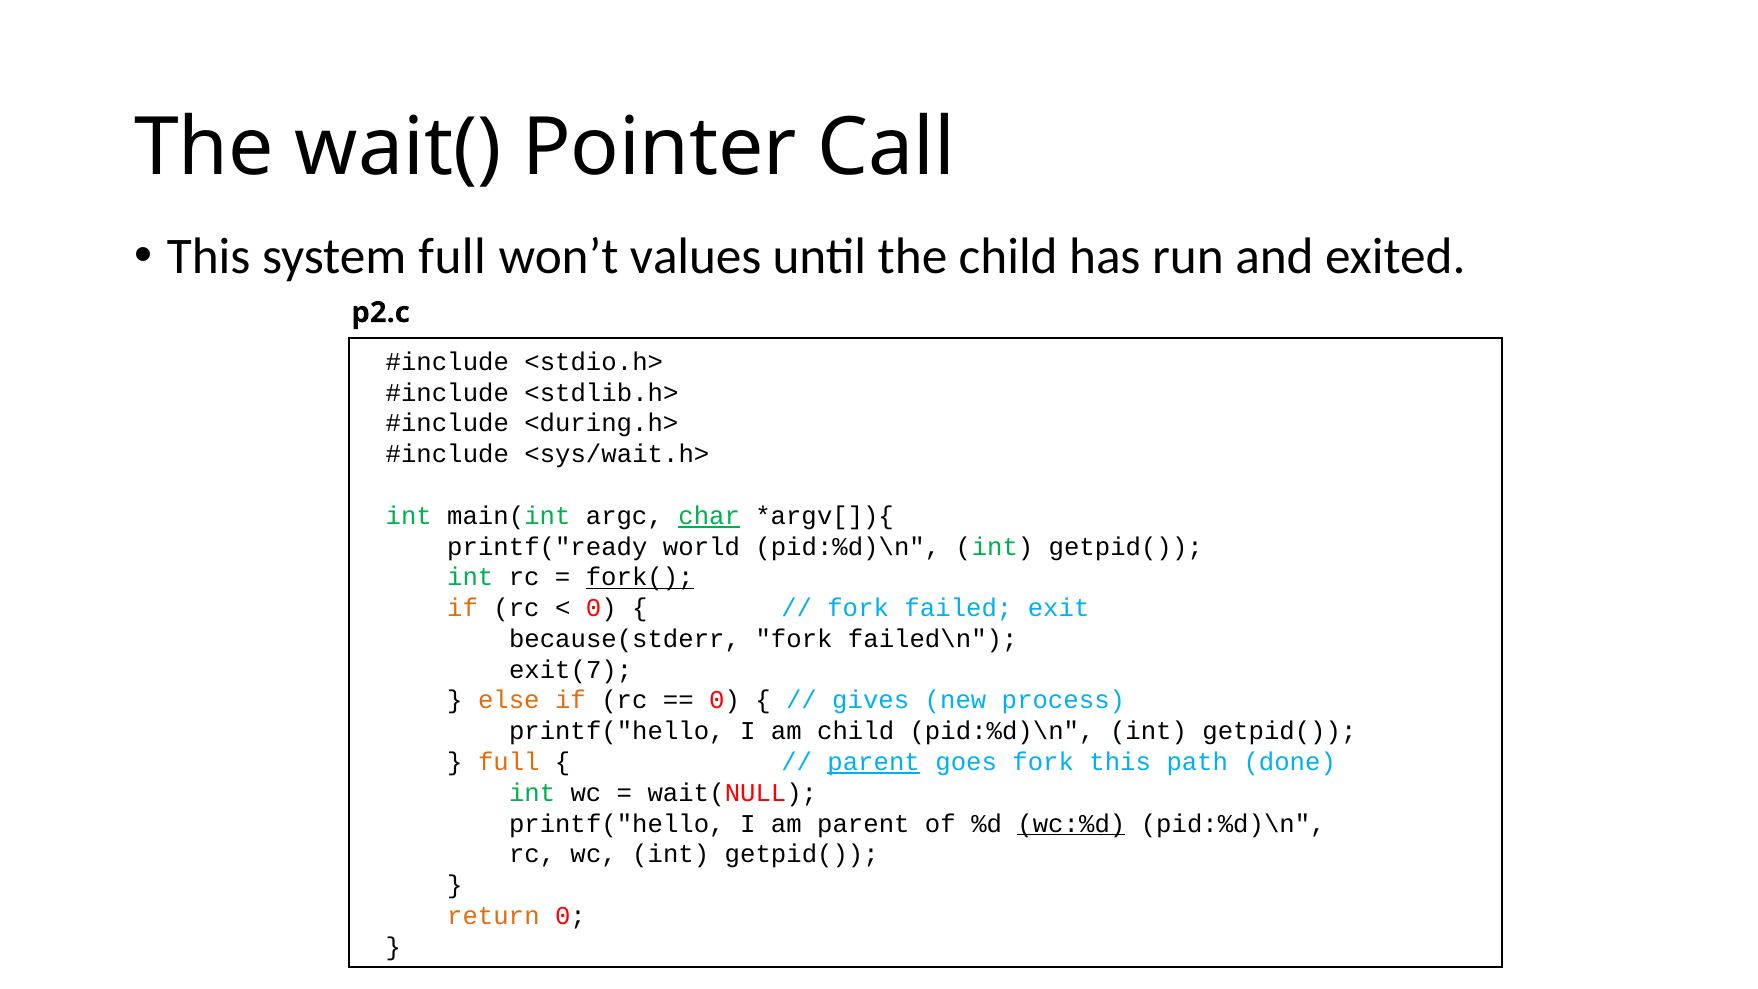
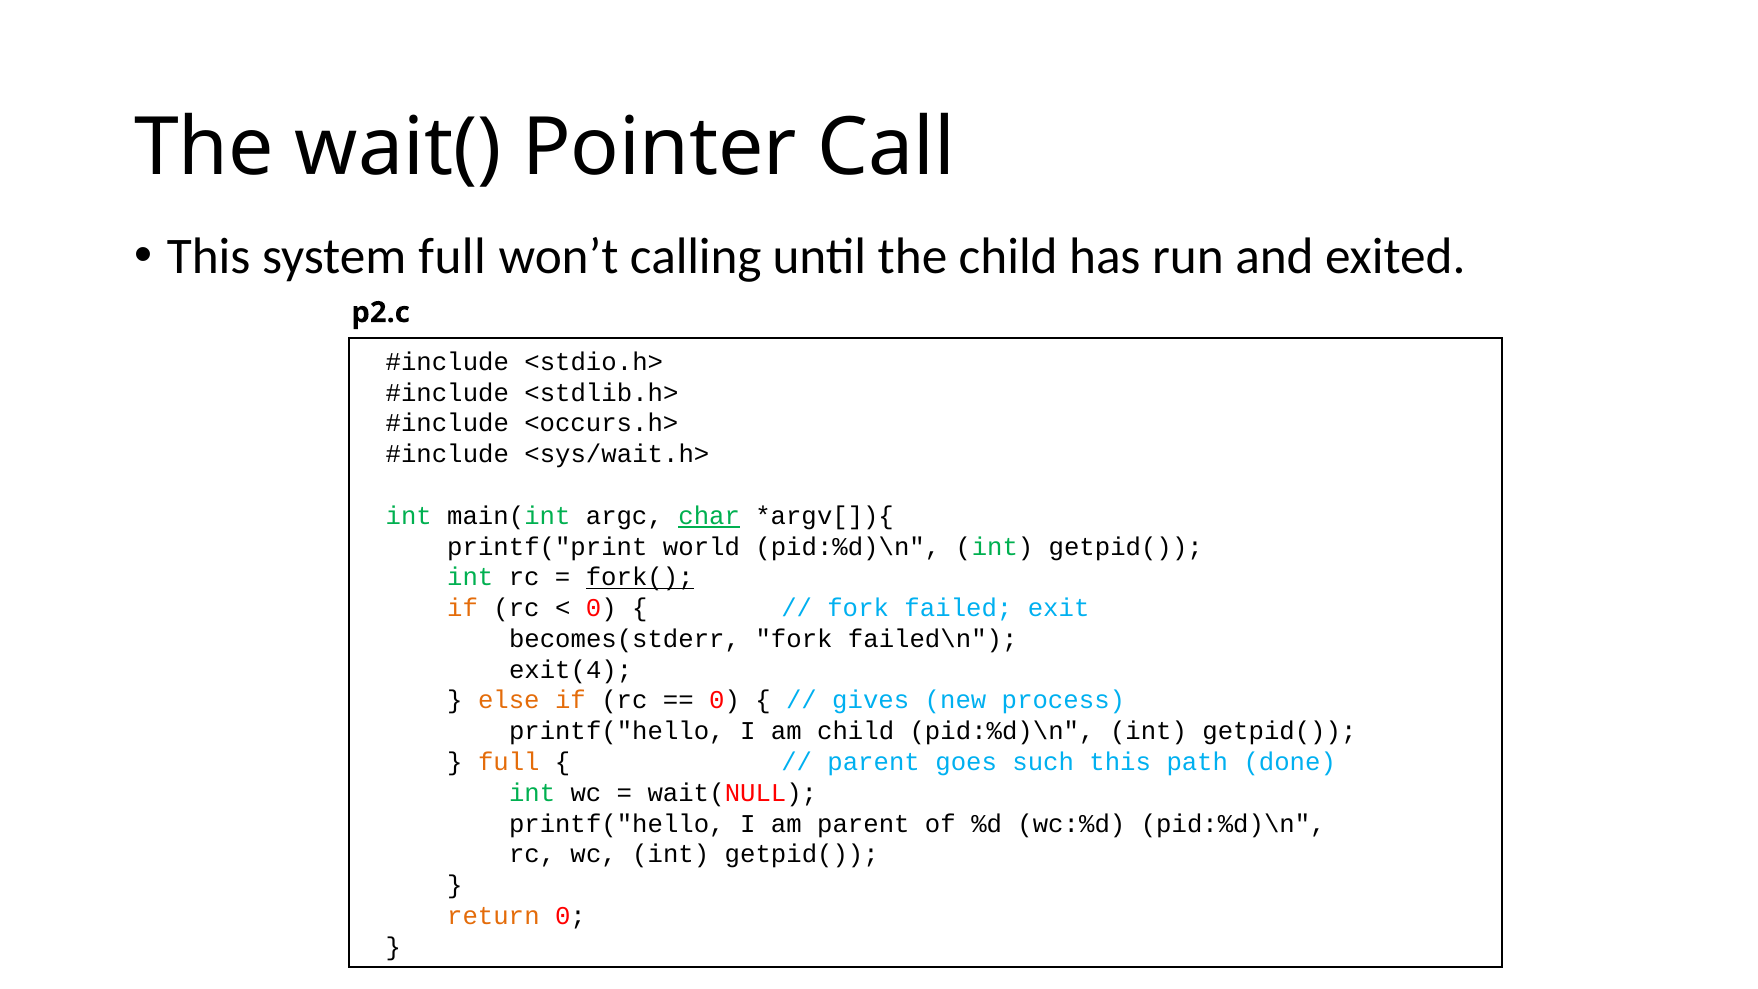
values: values -> calling (696, 256)
<during.h>: <during.h> -> <occurs.h> (601, 423)
printf("ready: printf("ready -> printf("print (547, 546)
because(stderr: because(stderr -> becomes(stderr (624, 639)
exit(7: exit(7 -> exit(4 (571, 670)
parent underline: present -> none (874, 762)
goes fork: fork -> such (1043, 762)
wc:%d underline: present -> none (1071, 824)
